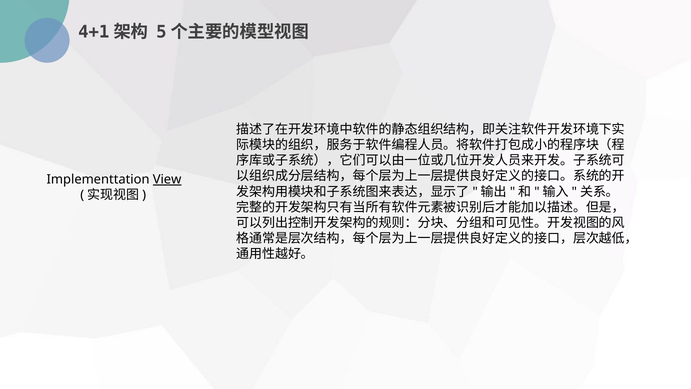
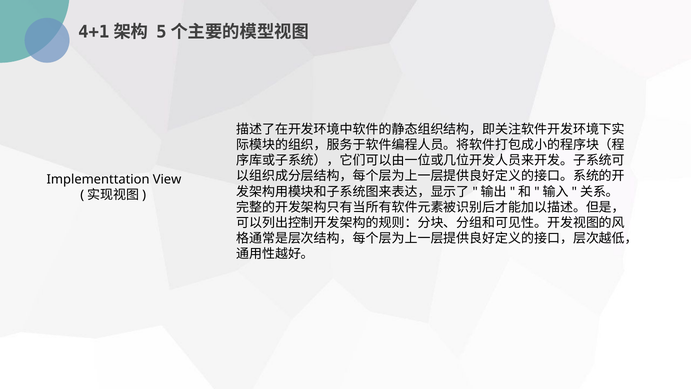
View underline: present -> none (167, 179)
